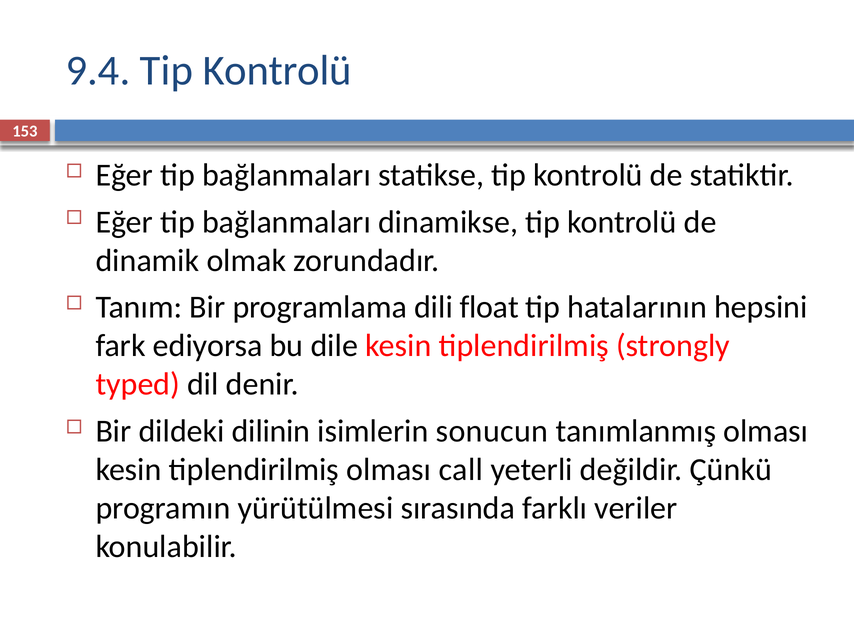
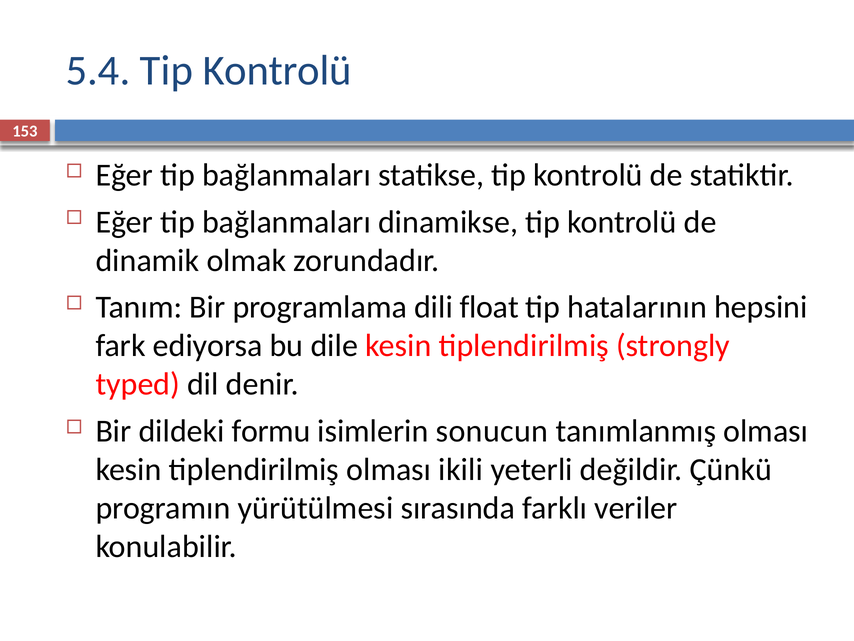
9.4: 9.4 -> 5.4 (98, 71)
dilinin: dilinin -> formu (271, 431)
call: call -> ikili (461, 469)
